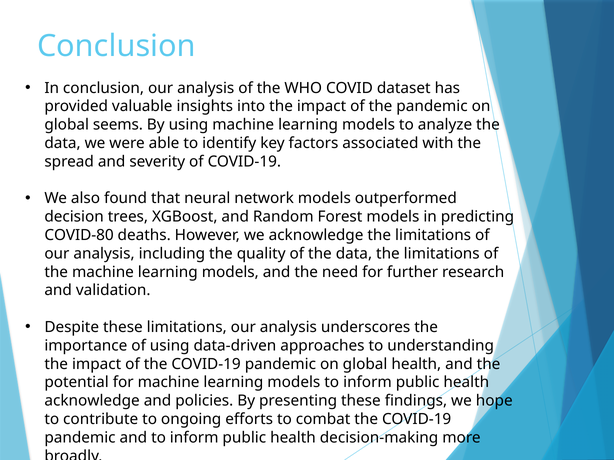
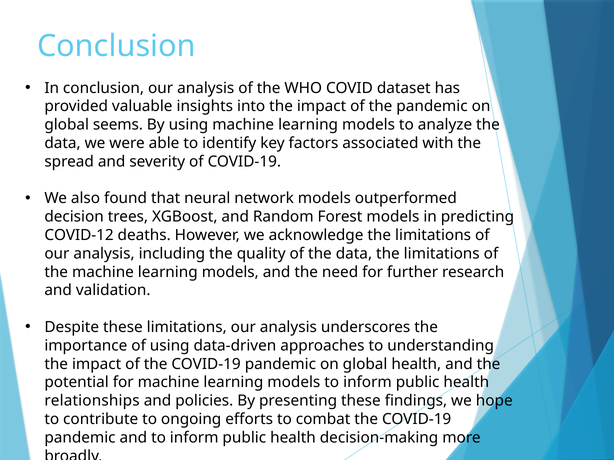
COVID-80: COVID-80 -> COVID-12 (79, 235)
acknowledge: acknowledge -> relationships (92, 401)
